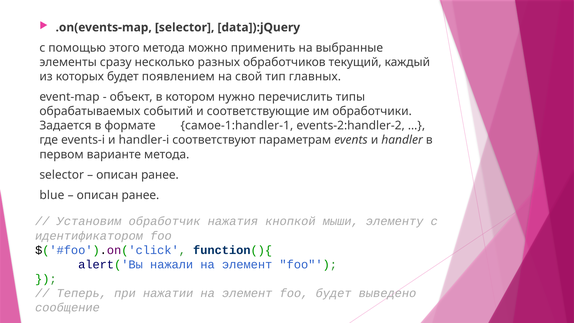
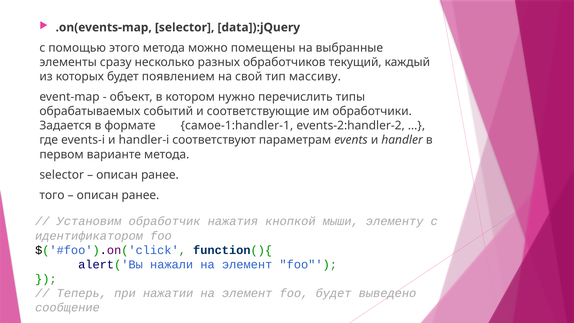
применить: применить -> помещены (263, 48)
главных: главных -> массиву (315, 77)
blue: blue -> того (52, 195)
